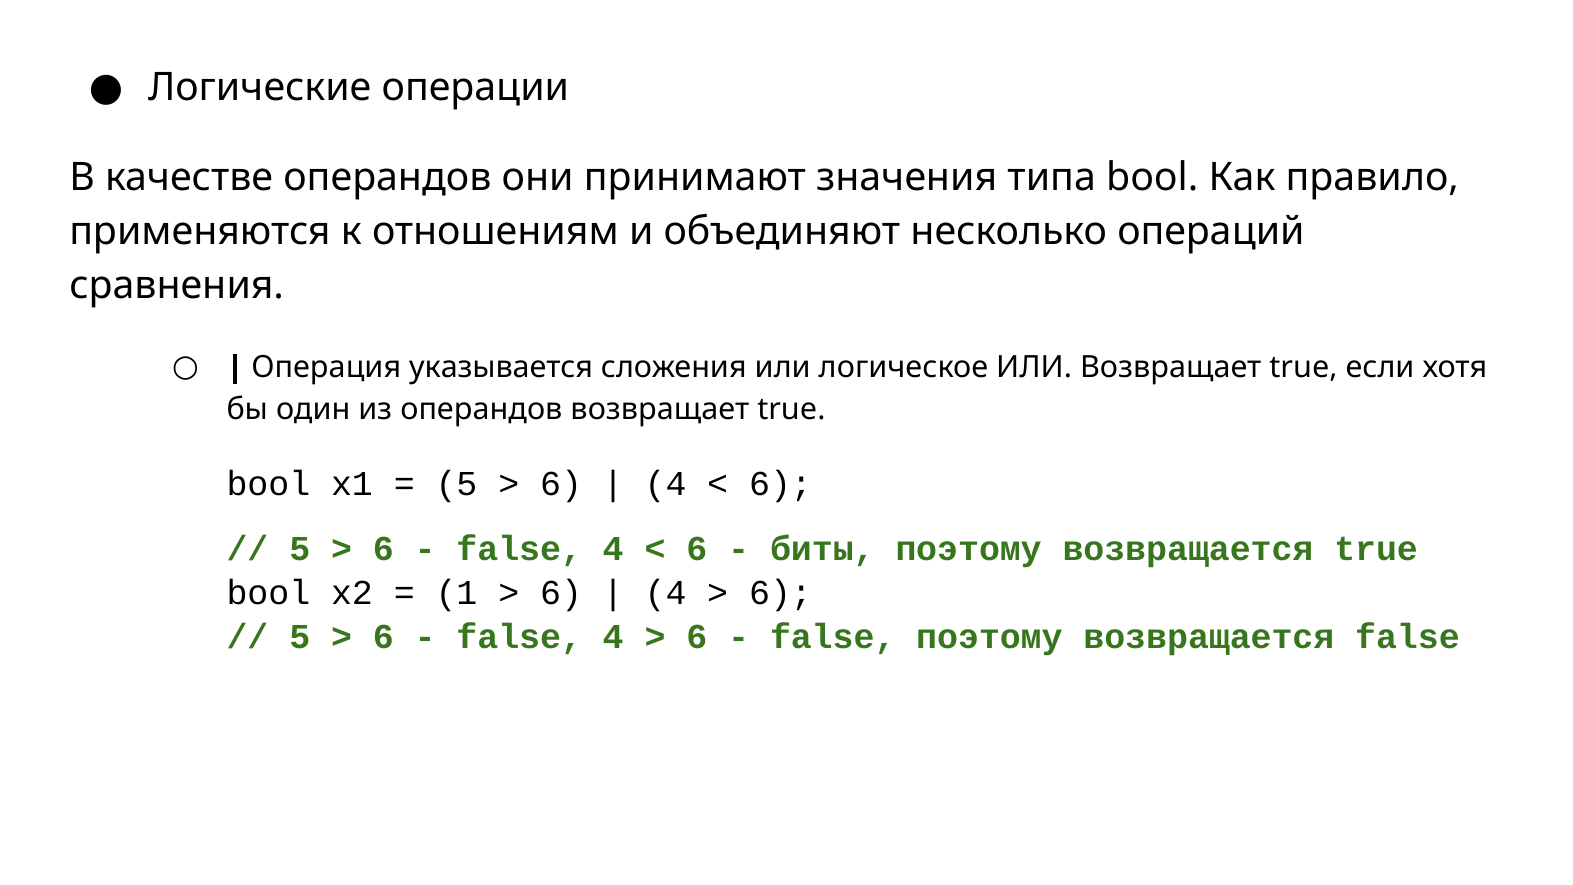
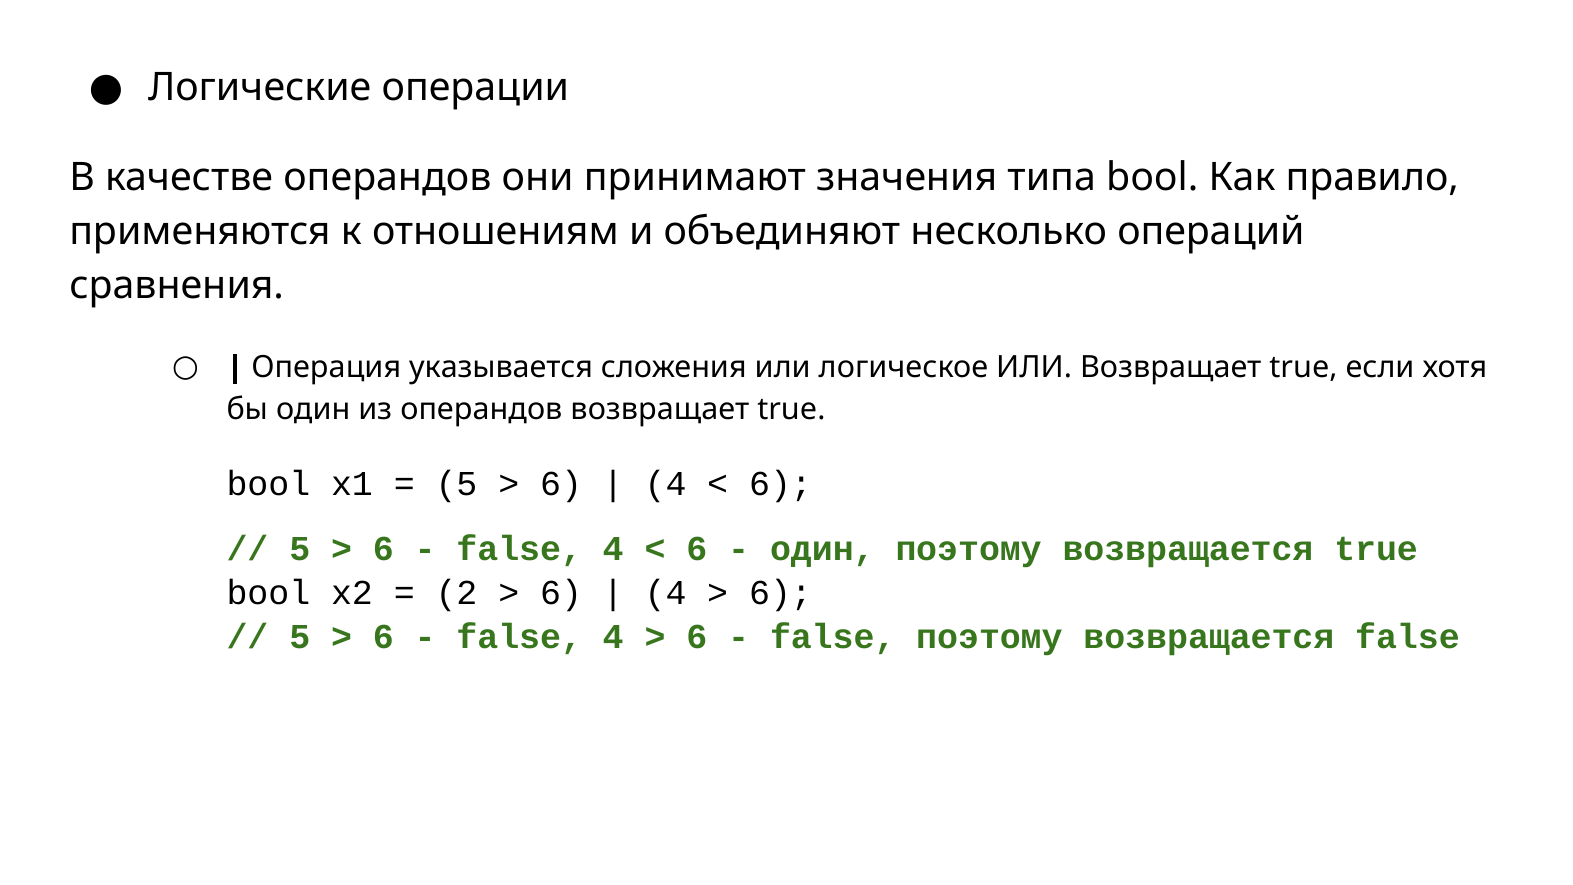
биты: биты -> один (822, 549)
1: 1 -> 2 (457, 593)
